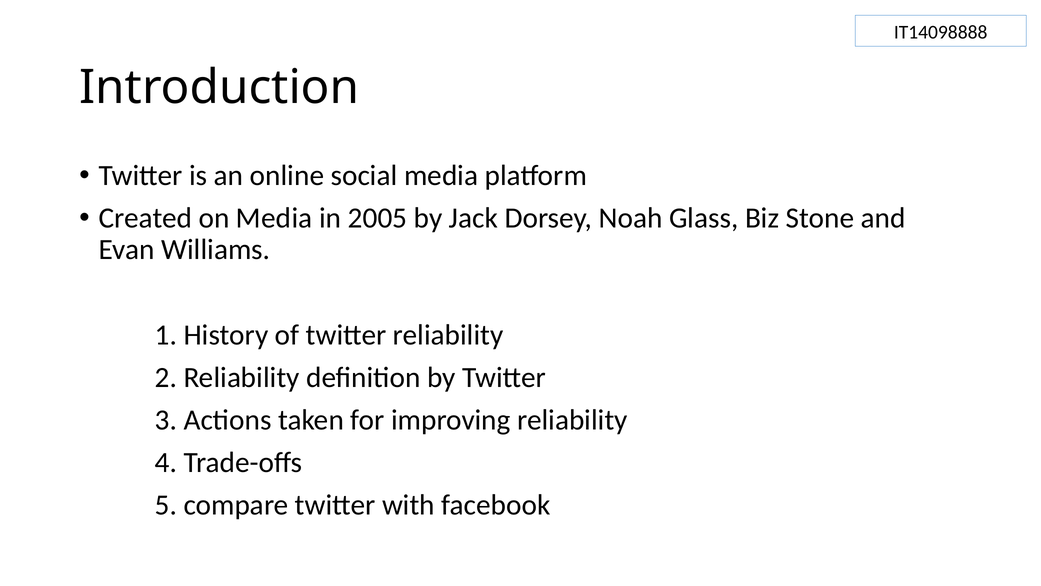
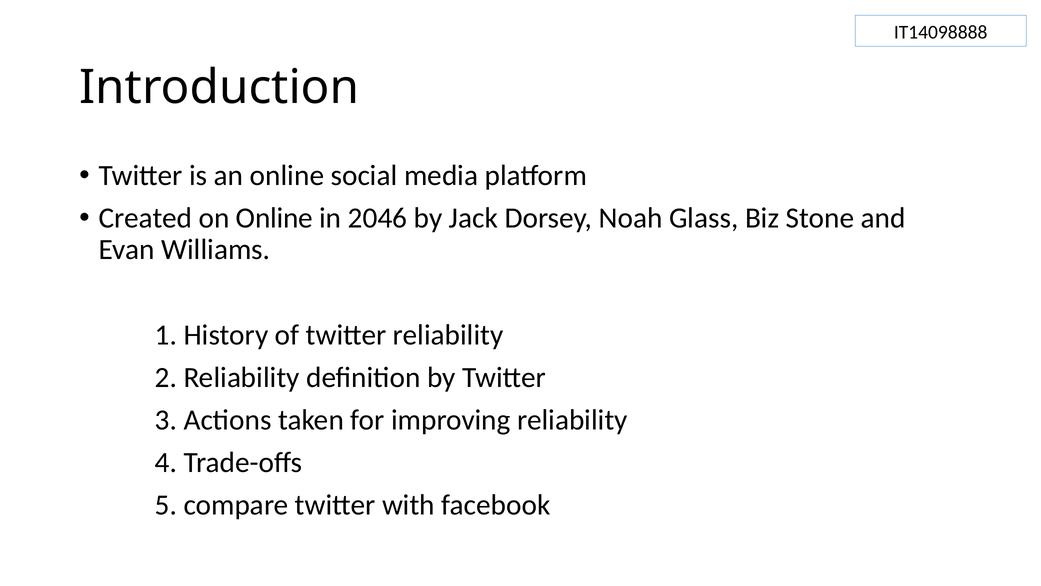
on Media: Media -> Online (274, 218)
2005: 2005 -> 2046 (378, 218)
